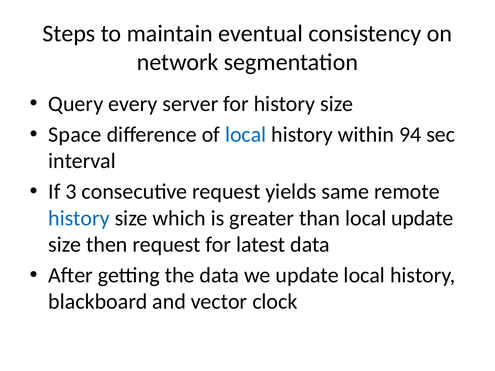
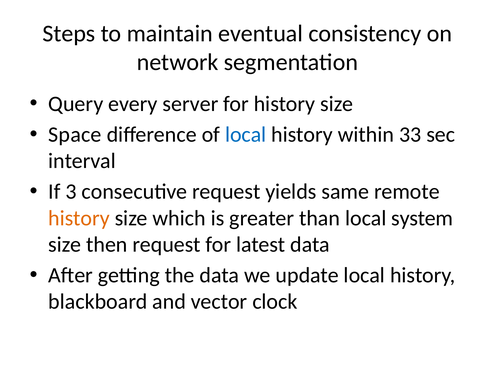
94: 94 -> 33 (410, 135)
history colour: blue -> orange (79, 218)
local update: update -> system (422, 218)
